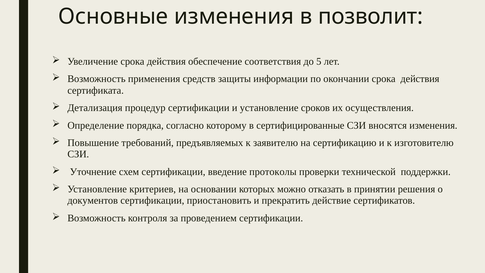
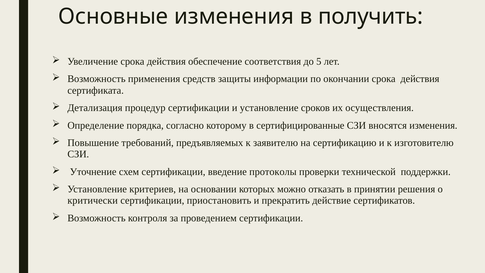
позволит: позволит -> получить (371, 16)
документов: документов -> критически (93, 200)
